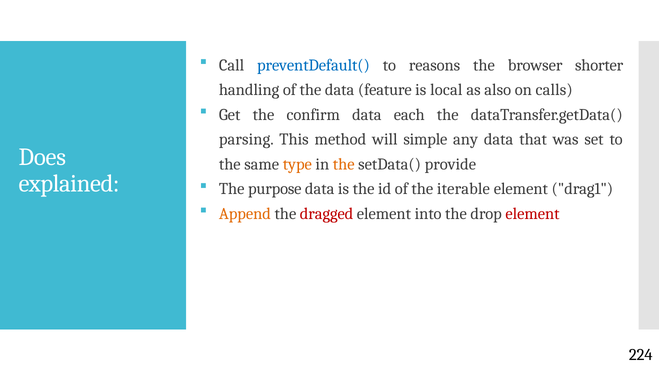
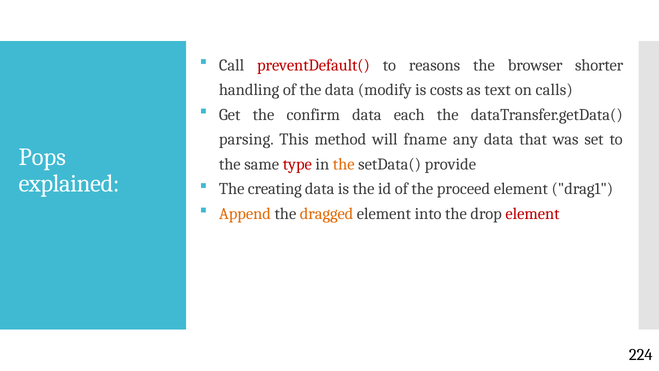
preventDefault( colour: blue -> red (313, 65)
feature: feature -> modify (385, 90)
local: local -> costs (446, 90)
also: also -> text (498, 90)
simple: simple -> fname (425, 139)
Does: Does -> Pops (42, 157)
type colour: orange -> red (297, 164)
purpose: purpose -> creating (275, 189)
iterable: iterable -> proceed (463, 189)
dragged colour: red -> orange (327, 213)
